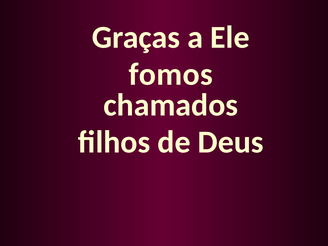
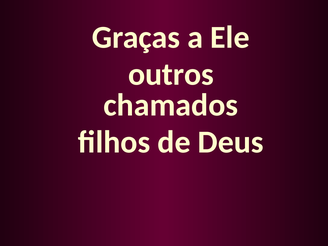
fomos: fomos -> outros (171, 74)
